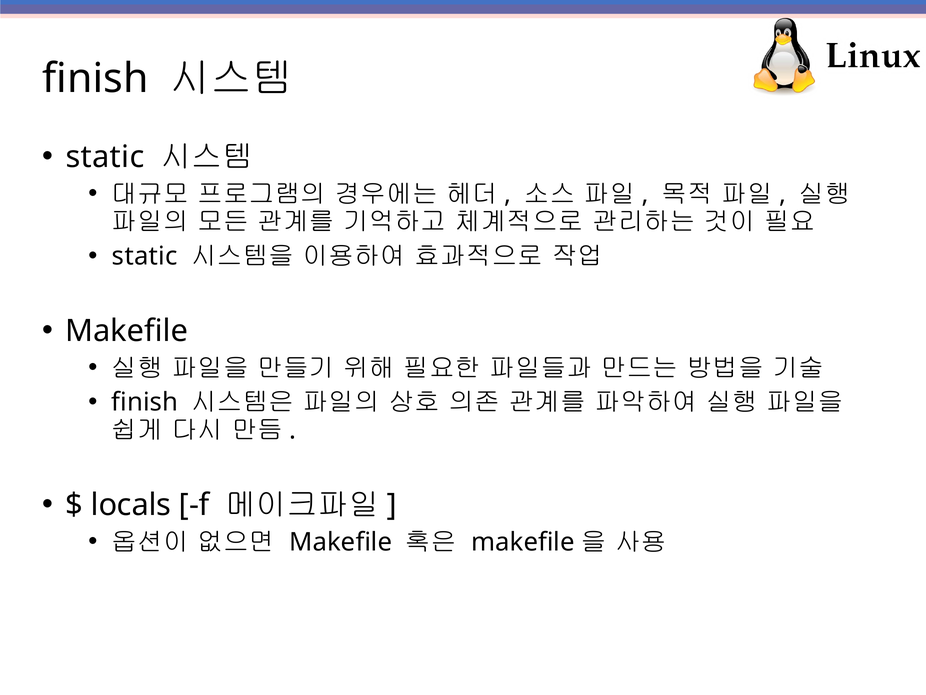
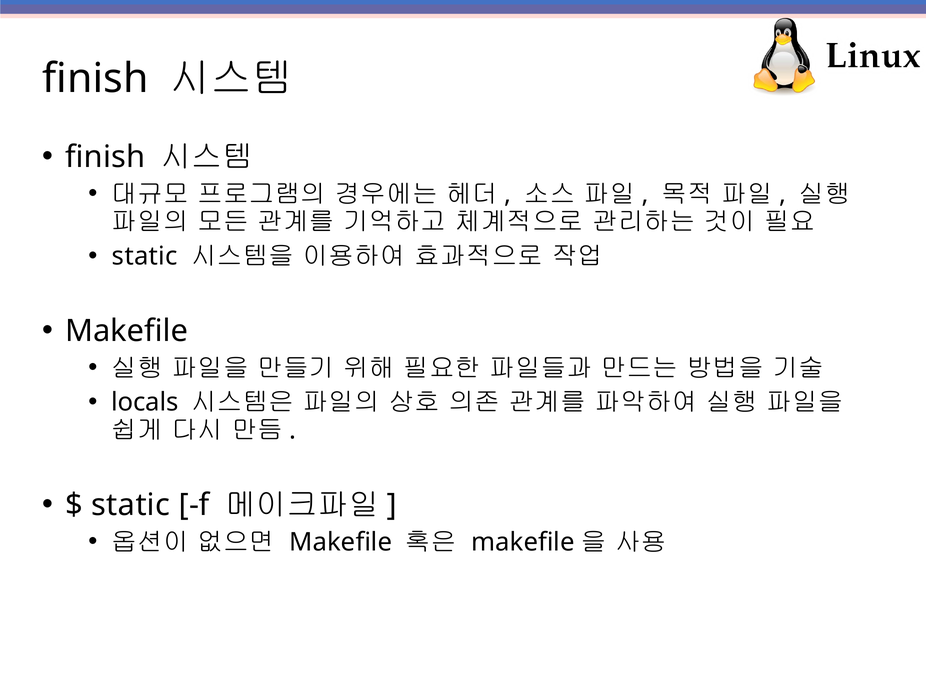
static: static -> finish (105, 157)
finish: finish -> locals (145, 402)
locals: locals -> static (131, 505)
